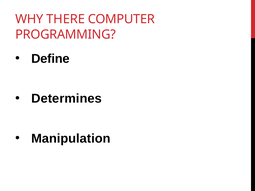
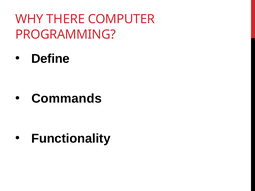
Determines: Determines -> Commands (67, 99)
Manipulation: Manipulation -> Functionality (71, 139)
